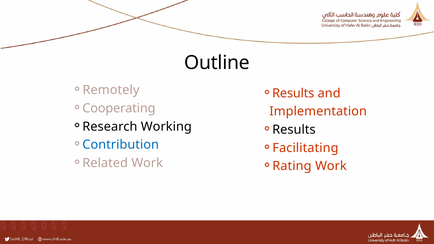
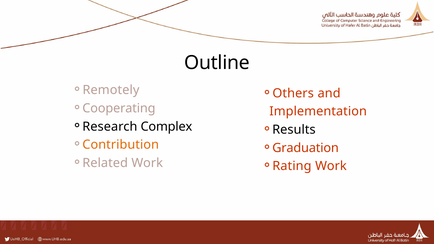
Results: Results -> Others (293, 93)
Working: Working -> Complex (166, 127)
Contribution colour: blue -> orange (121, 145)
Facilitating: Facilitating -> Graduation (306, 148)
